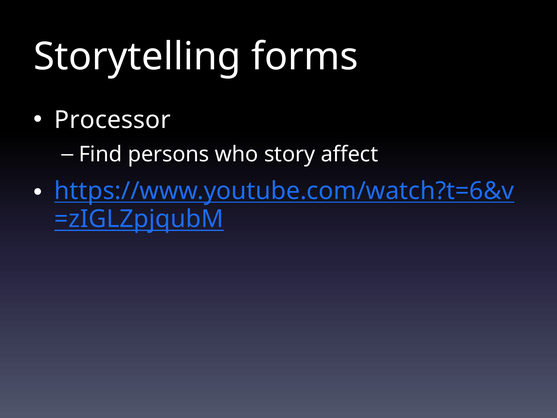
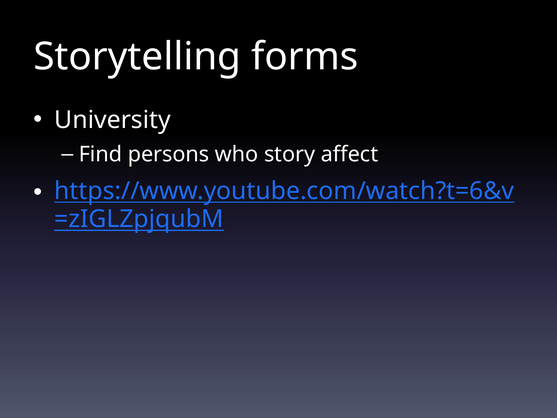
Processor: Processor -> University (113, 120)
